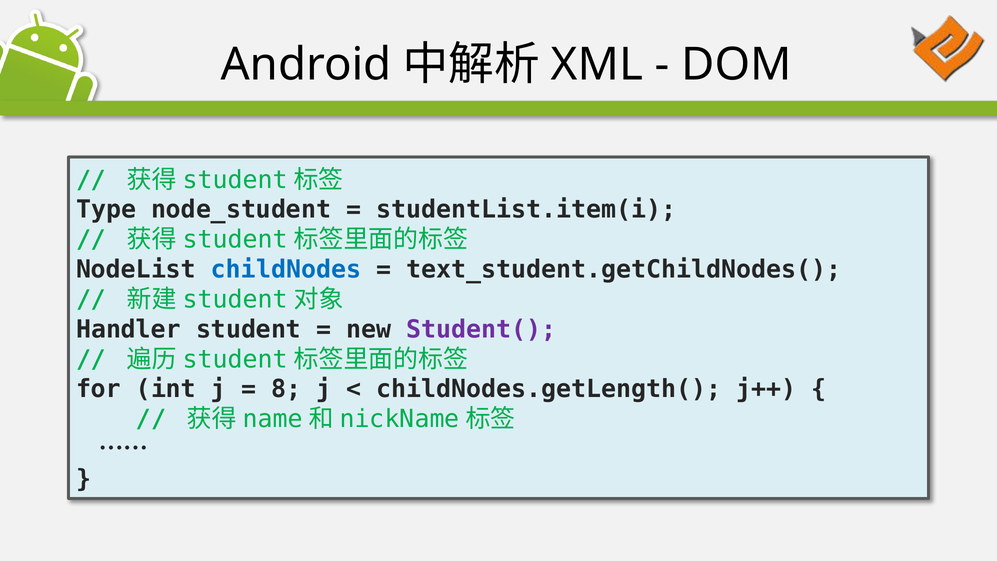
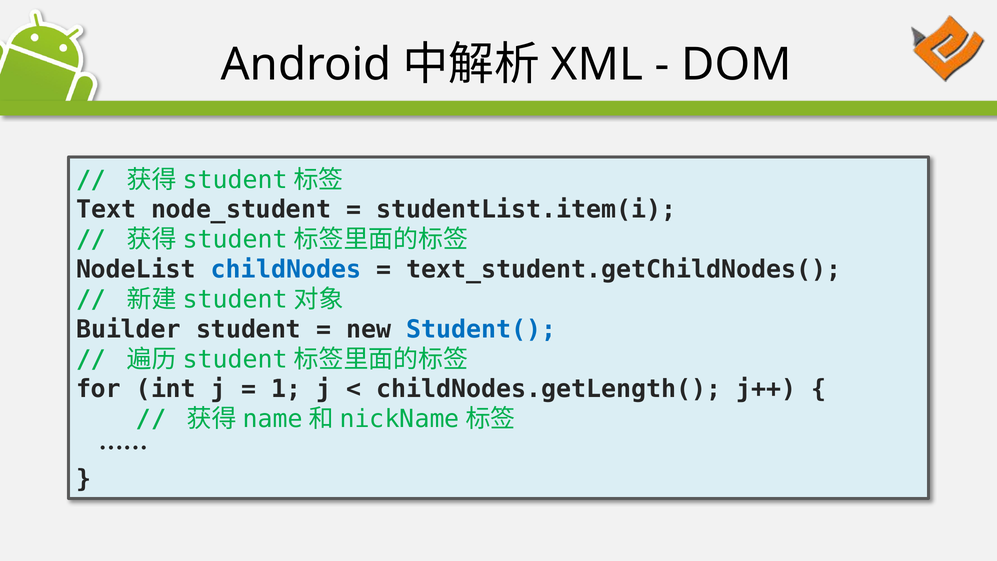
Type: Type -> Text (106, 210)
Handler: Handler -> Builder (129, 329)
Student( colour: purple -> blue (481, 329)
8: 8 -> 1 (286, 389)
